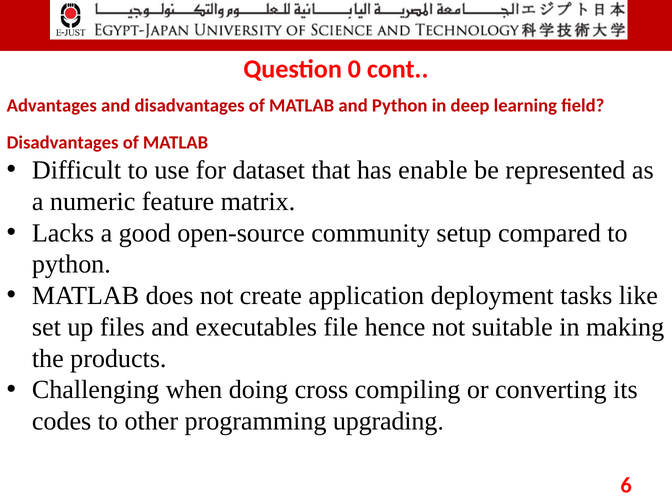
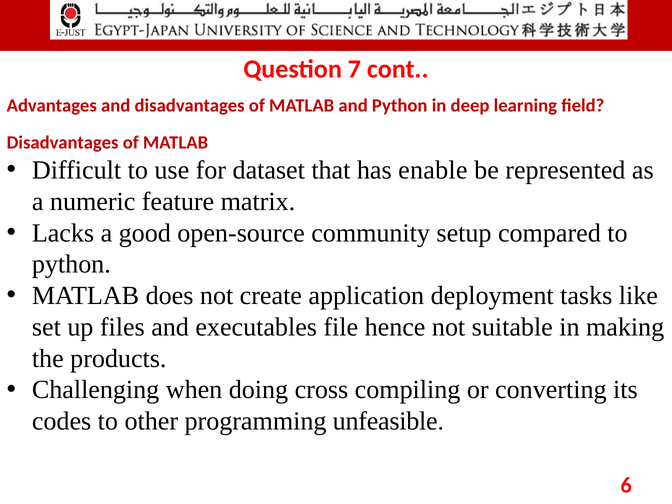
0: 0 -> 7 (354, 69)
upgrading: upgrading -> unfeasible (385, 421)
